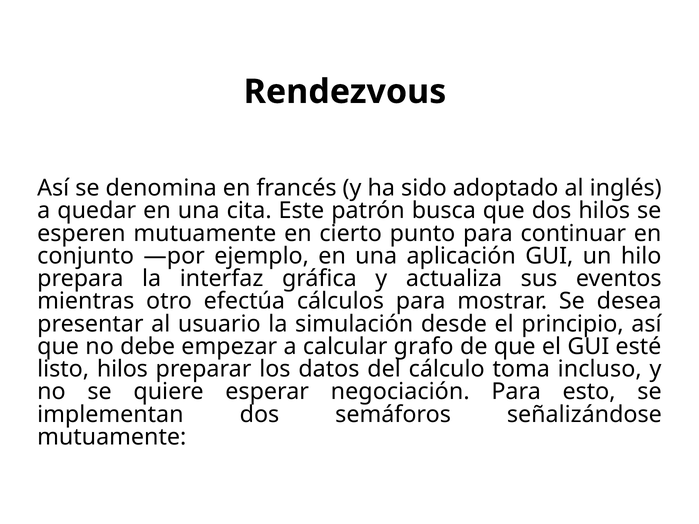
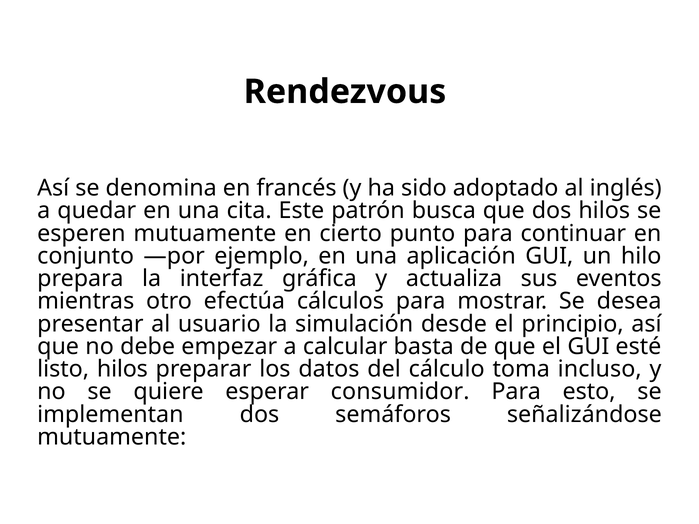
grafo: grafo -> basta (424, 347)
negociación: negociación -> consumidor (400, 392)
